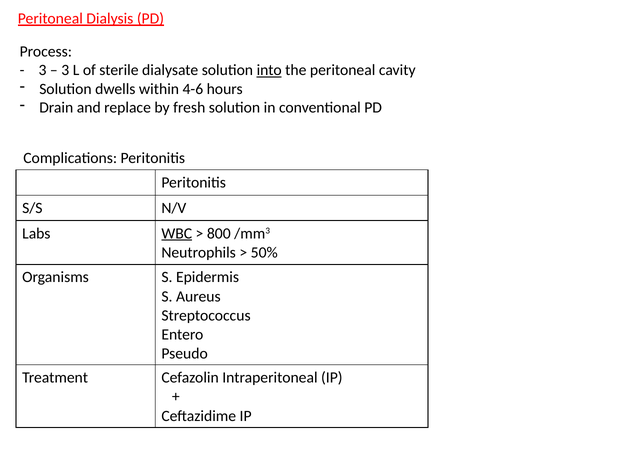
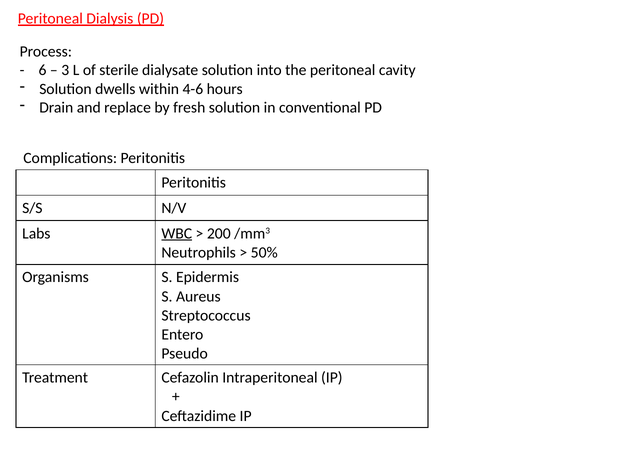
3: 3 -> 6 (42, 70)
into underline: present -> none (269, 70)
800: 800 -> 200 (219, 233)
